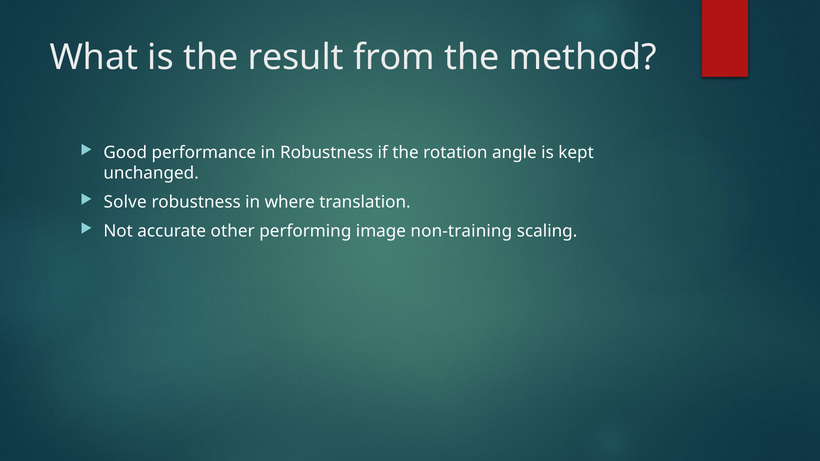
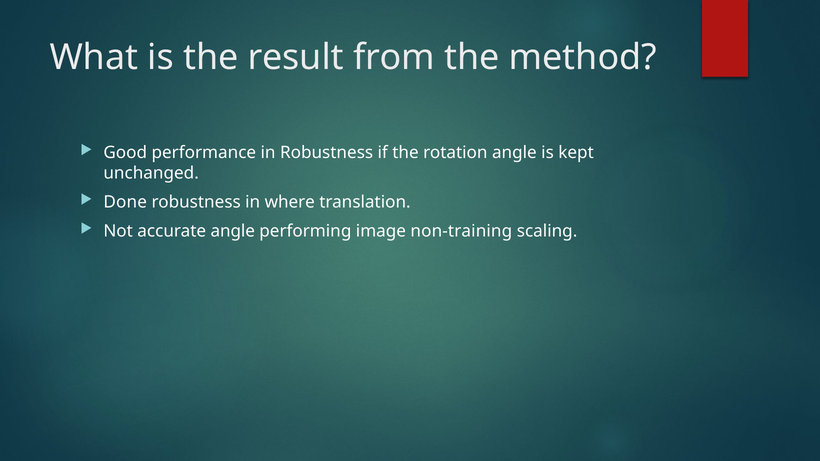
Solve: Solve -> Done (125, 202)
accurate other: other -> angle (233, 231)
